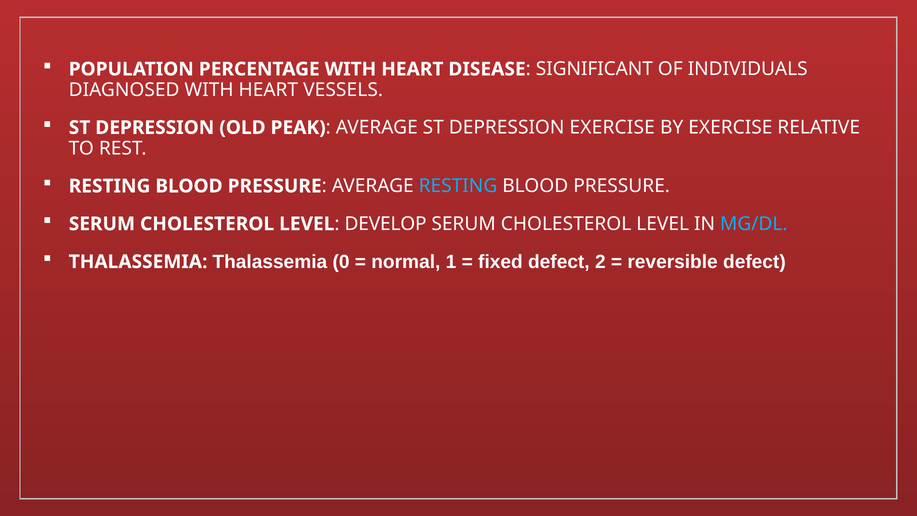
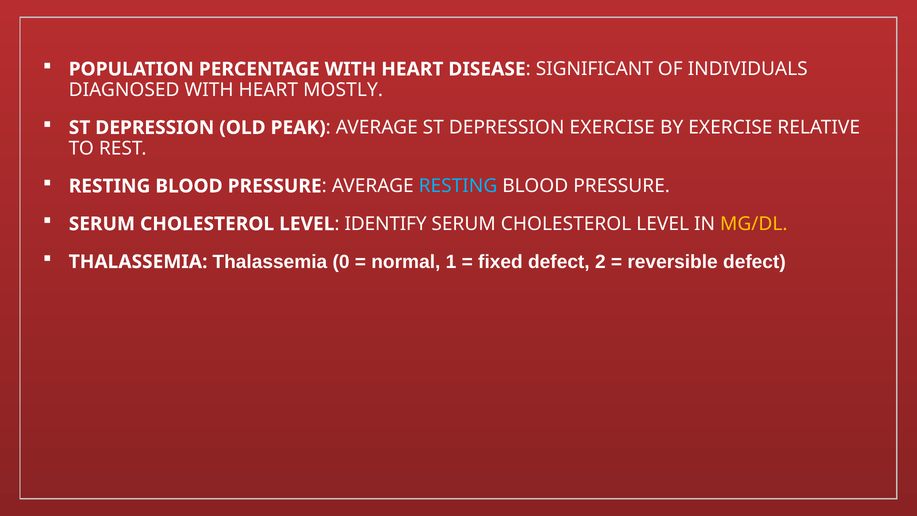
VESSELS: VESSELS -> MOSTLY (343, 90)
DEVELOP: DEVELOP -> IDENTIFY (386, 224)
MG/DL colour: light blue -> yellow (754, 224)
